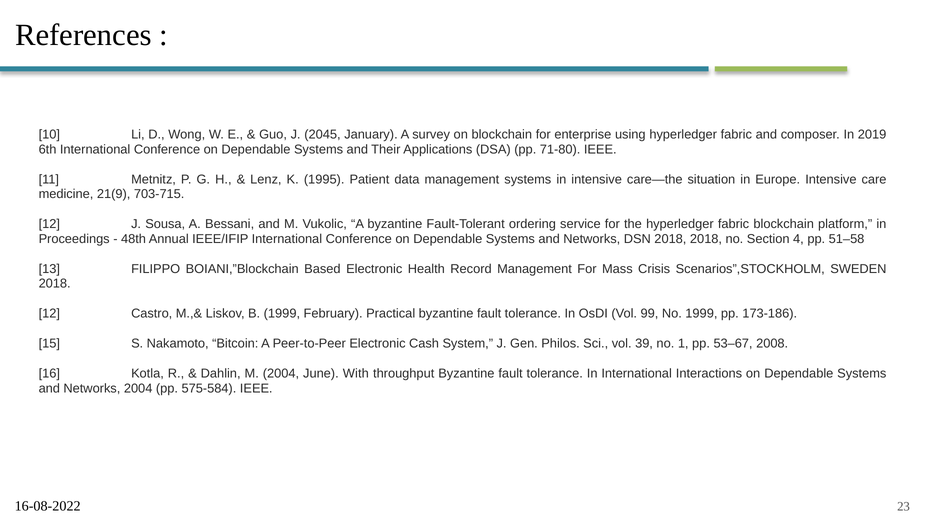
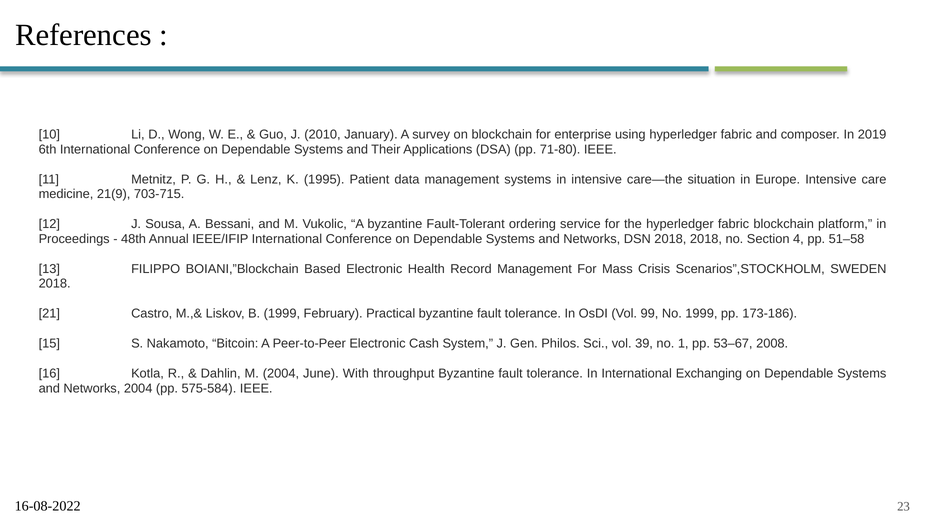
2045: 2045 -> 2010 (322, 135)
12: 12 -> 21 (49, 314)
Interactions: Interactions -> Exchanging (709, 374)
